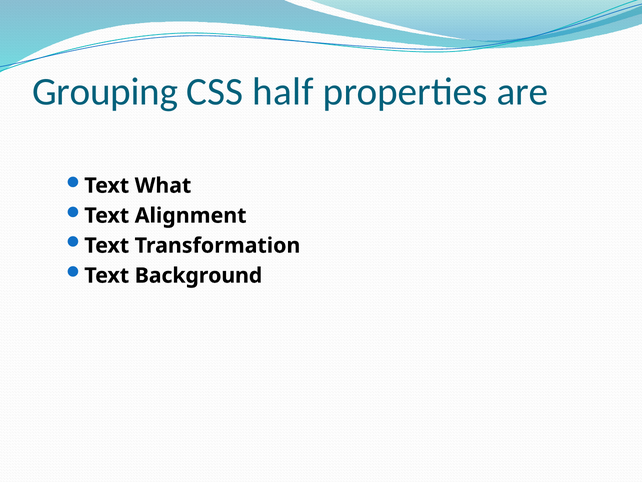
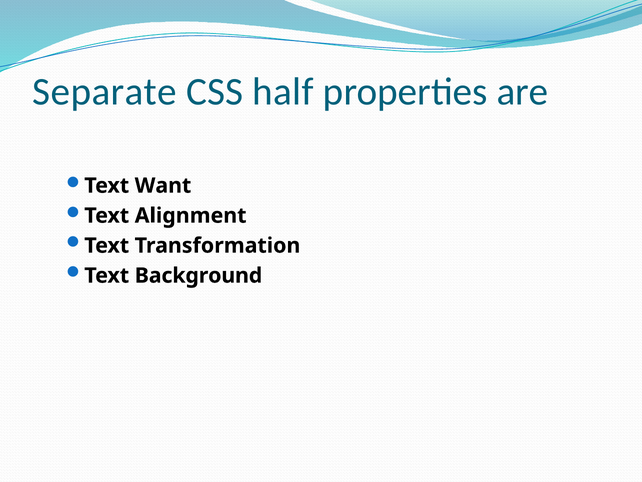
Grouping: Grouping -> Separate (105, 92)
What: What -> Want (163, 185)
